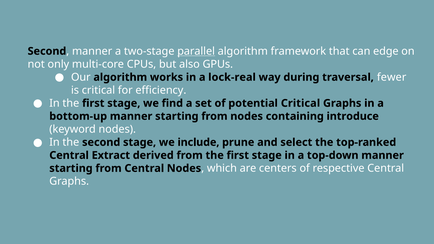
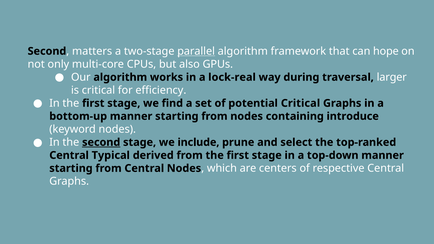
manner: manner -> matters (92, 51)
edge: edge -> hope (386, 51)
fewer: fewer -> larger (392, 77)
second underline: none -> present (101, 142)
Extract: Extract -> Typical (111, 155)
